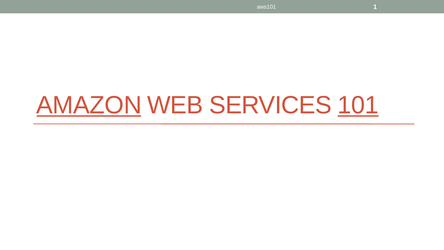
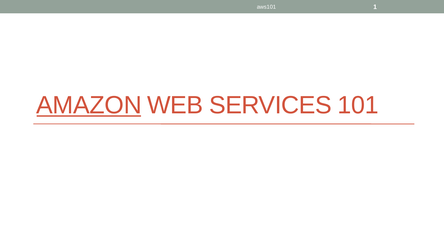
101 underline: present -> none (358, 105)
